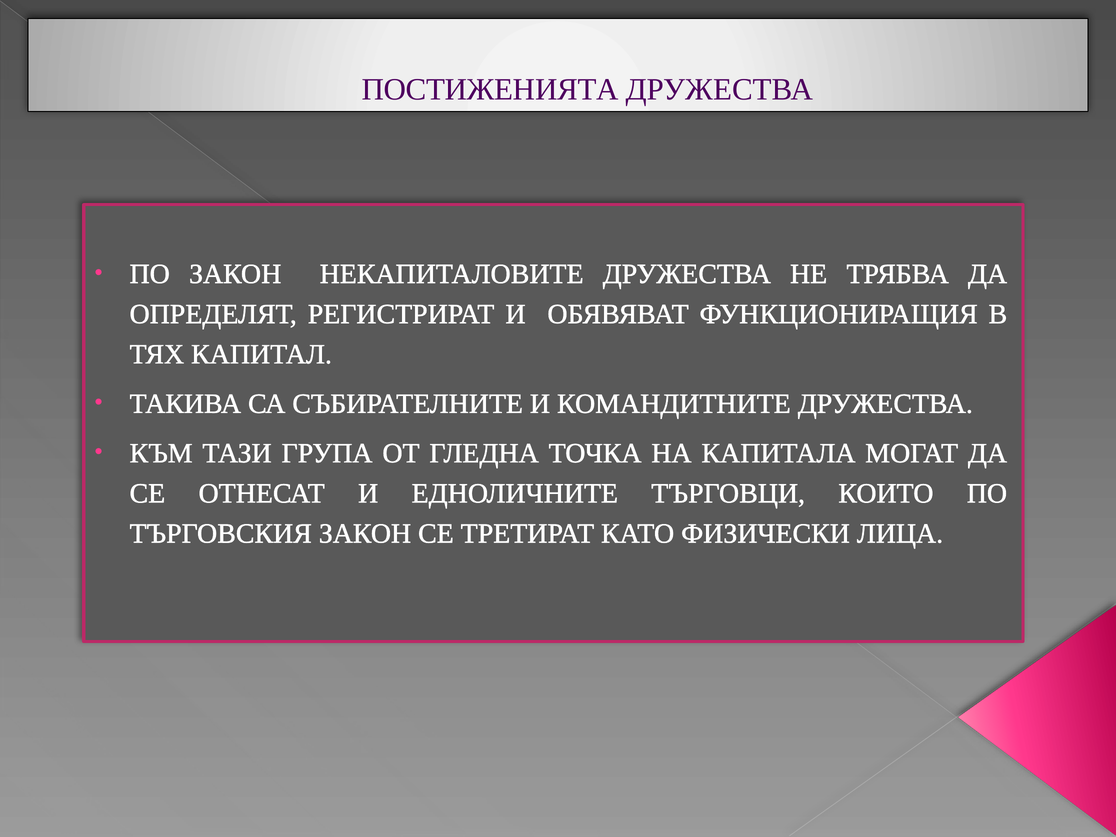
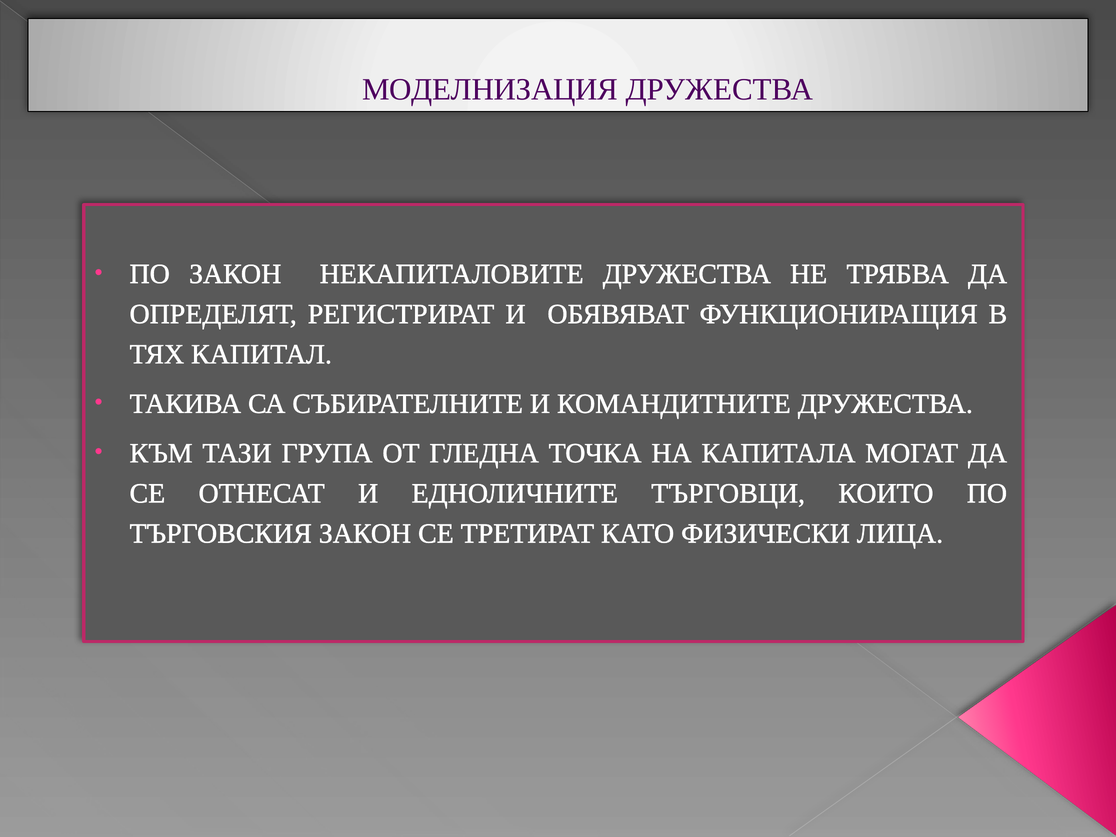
ПОСТИЖЕНИЯТА: ПОСТИЖЕНИЯТА -> МОДЕЛНИЗАЦИЯ (490, 90)
